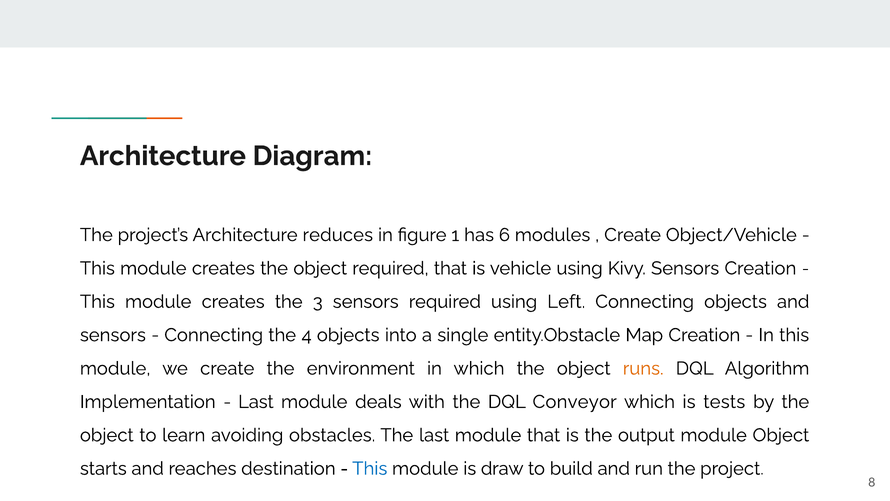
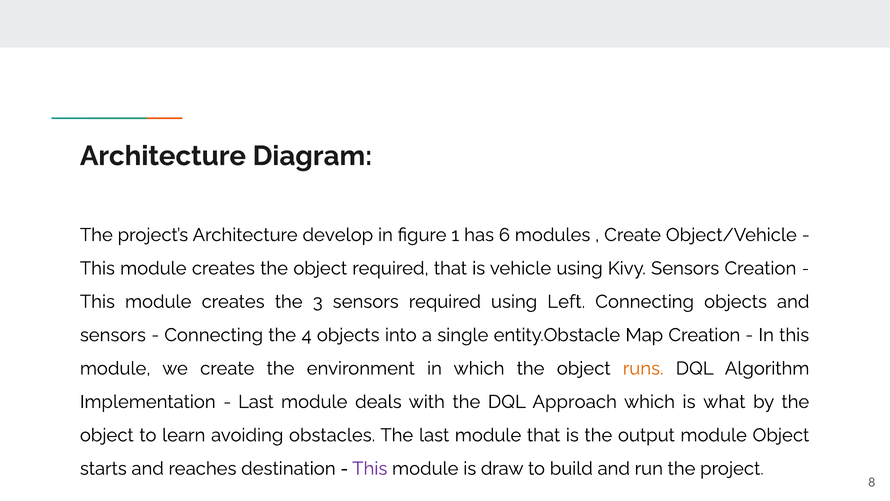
reduces: reduces -> develop (338, 235)
Conveyor: Conveyor -> Approach (575, 402)
tests: tests -> what (724, 402)
This colour: blue -> purple (370, 468)
